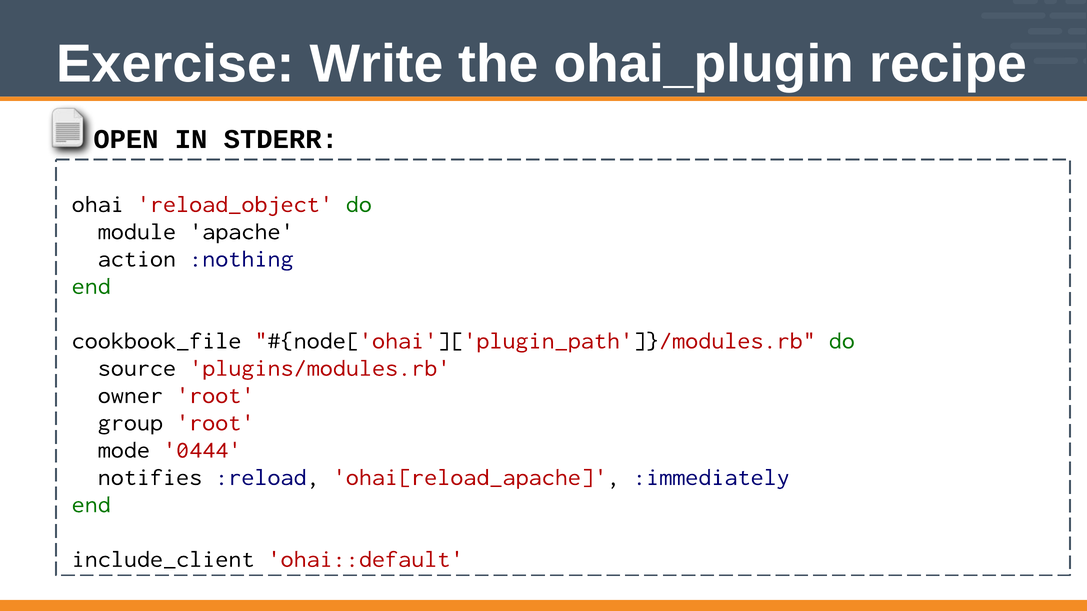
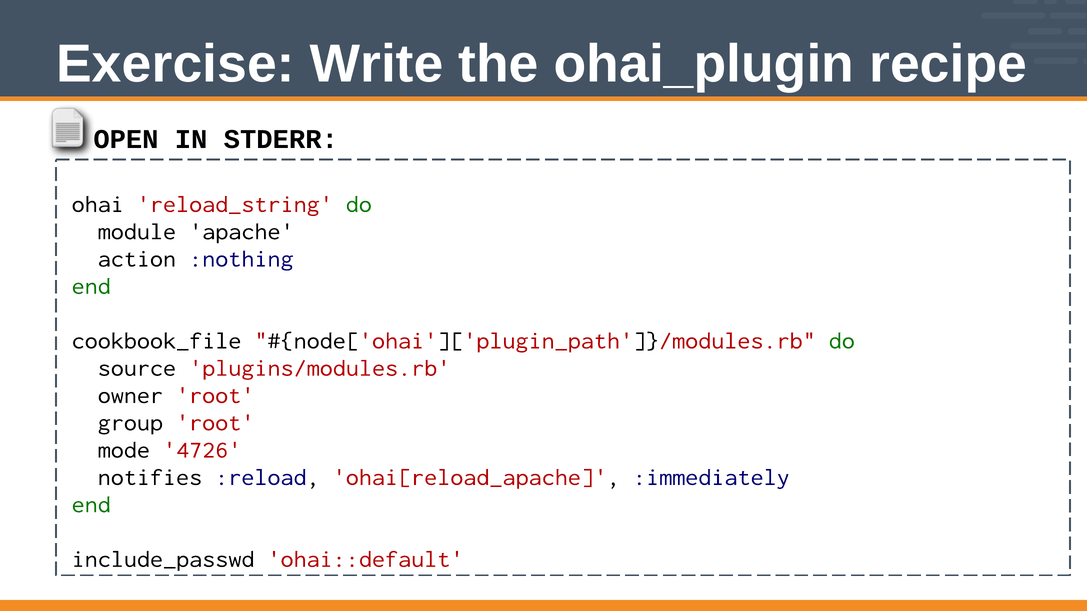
reload_object: reload_object -> reload_string (235, 204)
0444: 0444 -> 4726 (202, 450)
include_client: include_client -> include_passwd (163, 559)
